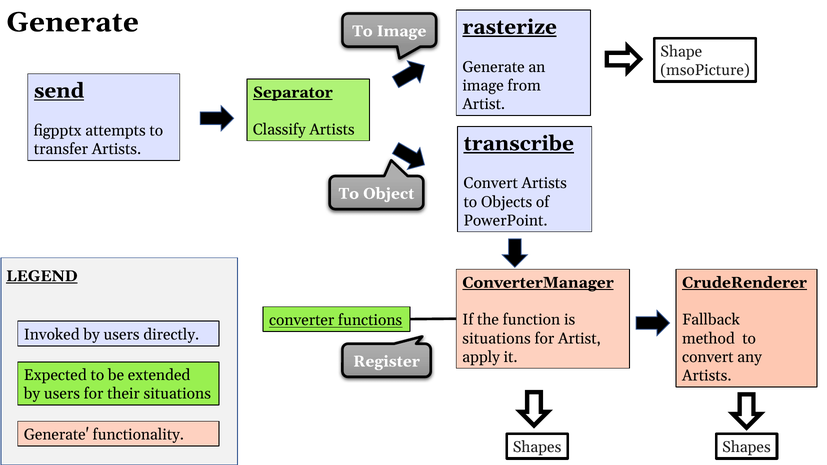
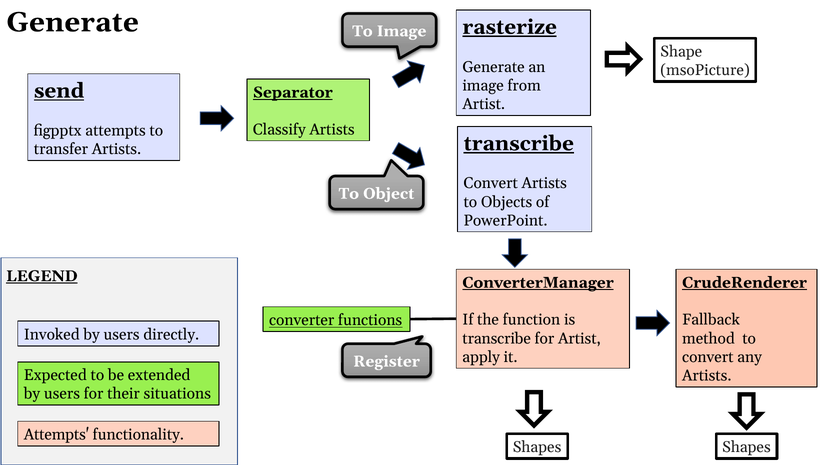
situations: situations -> transcribe (497, 339)
Generate: Generate -> Attempts (56, 435)
